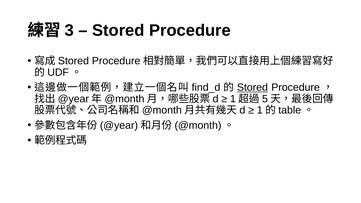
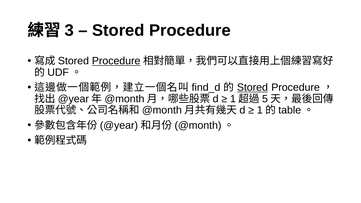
Procedure underline: none -> present (116, 61)
